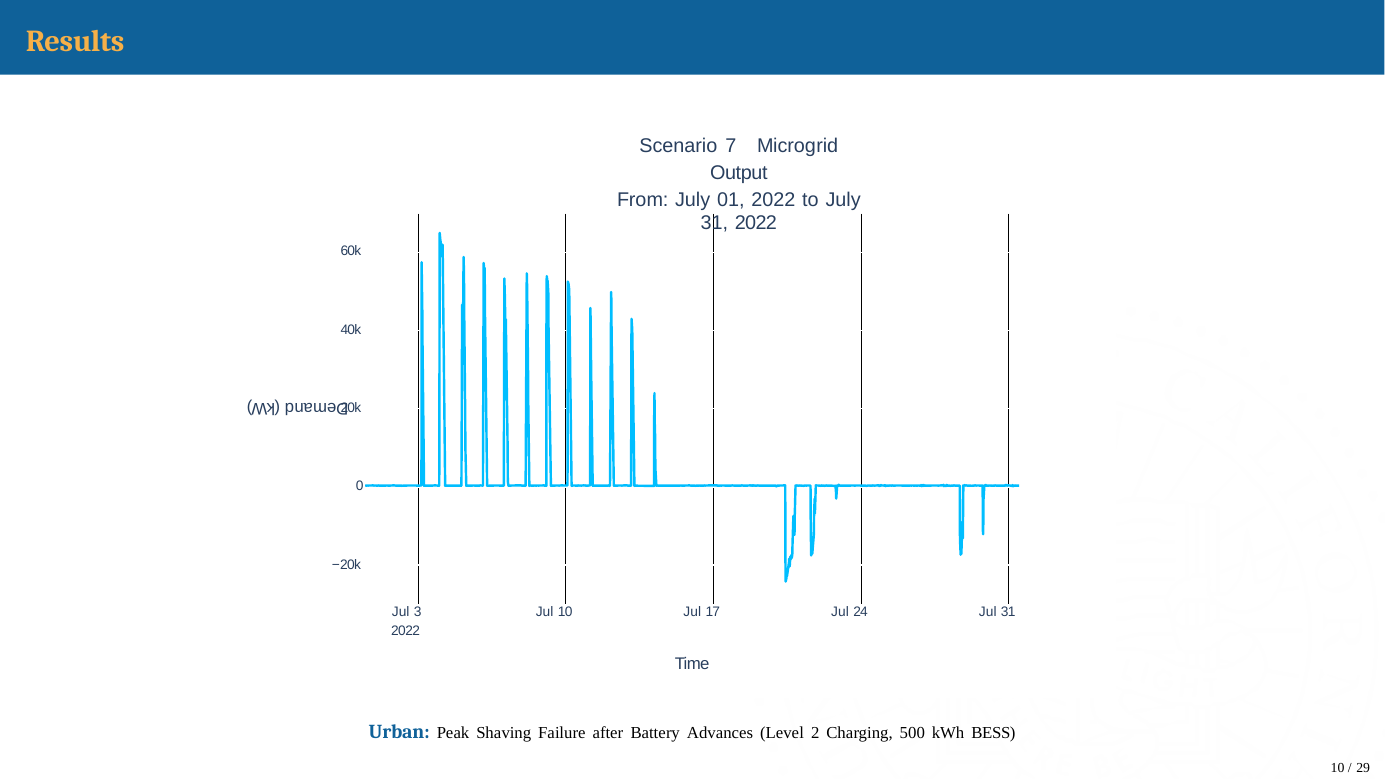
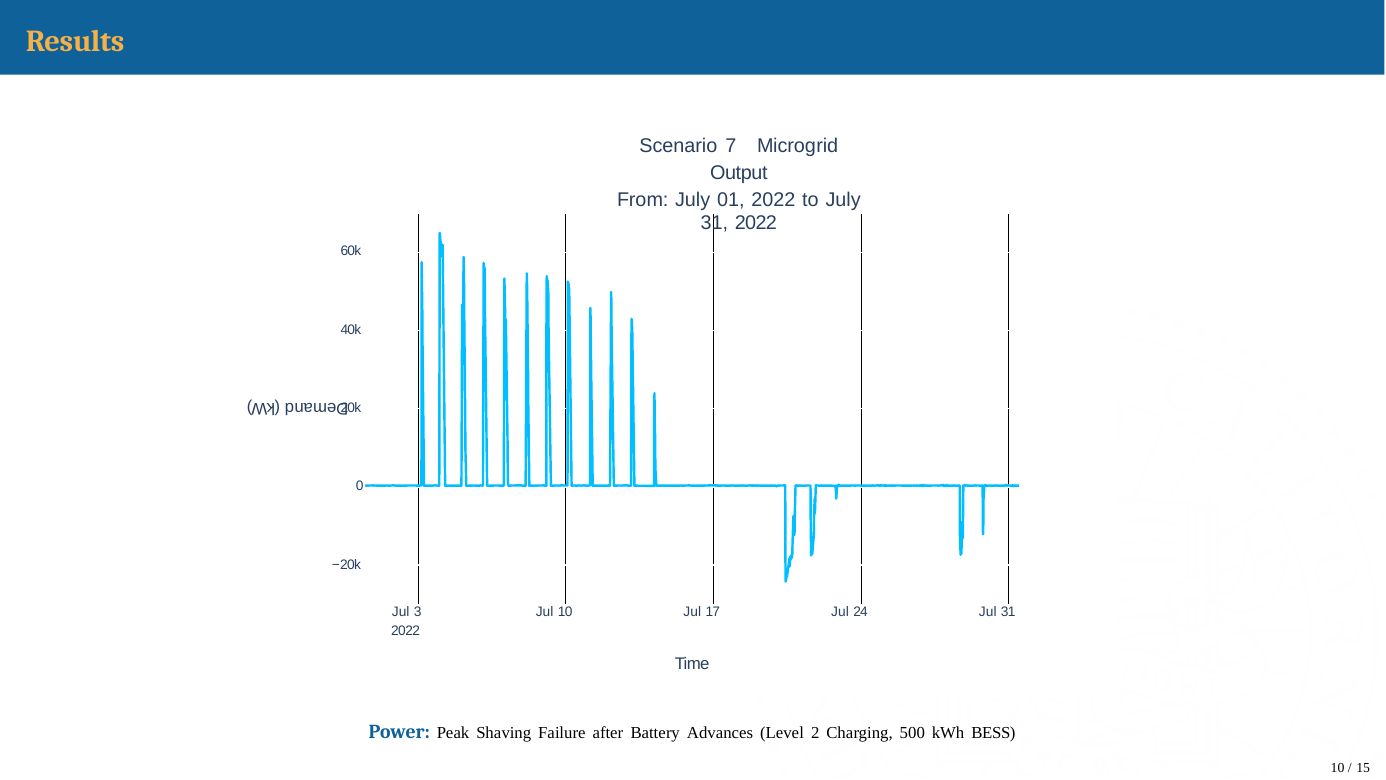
Urban: Urban -> Power (399, 732)
29: 29 -> 15 (1363, 768)
